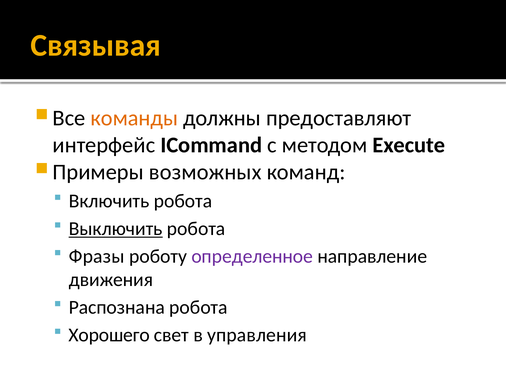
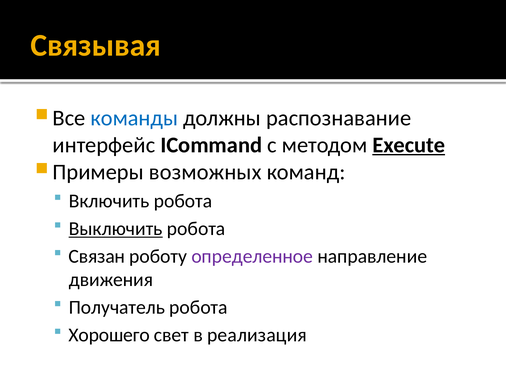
команды colour: orange -> blue (134, 118)
предоставляют: предоставляют -> распознавание (339, 118)
Execute underline: none -> present (409, 145)
Фразы: Фразы -> Связан (97, 257)
Распознана: Распознана -> Получатель (117, 308)
управления: управления -> реализация (257, 335)
